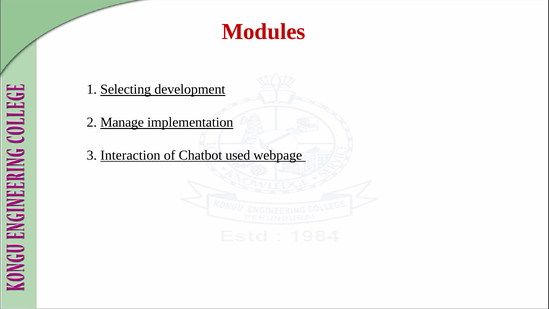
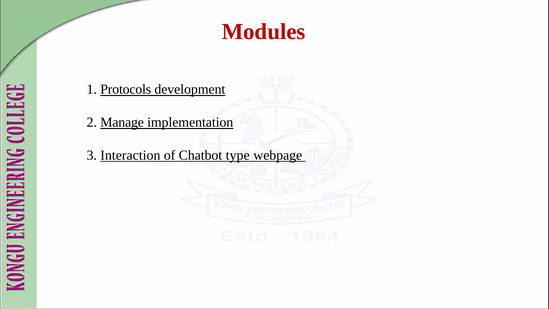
Selecting: Selecting -> Protocols (126, 89)
used: used -> type (238, 155)
